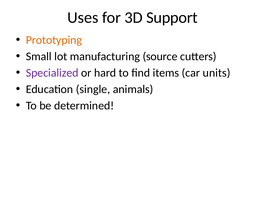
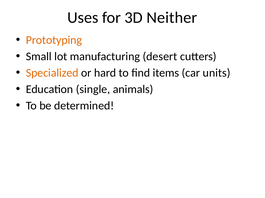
Support: Support -> Neither (172, 18)
source: source -> desert (160, 57)
Specialized colour: purple -> orange (52, 73)
